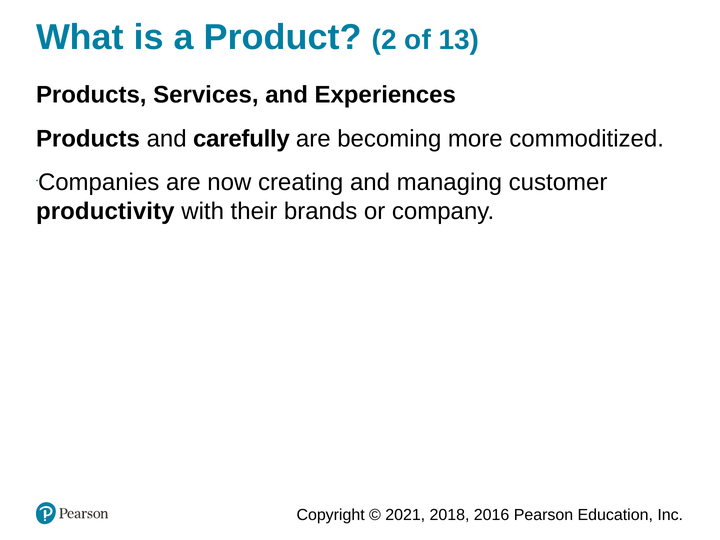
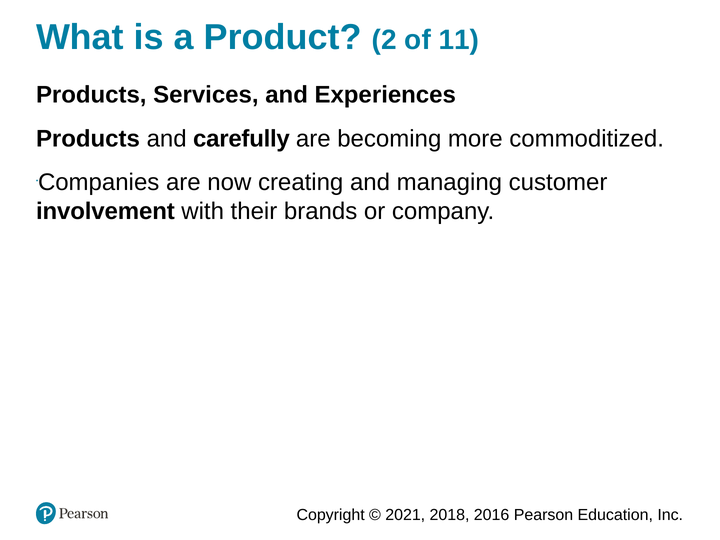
13: 13 -> 11 (459, 40)
productivity: productivity -> involvement (105, 211)
